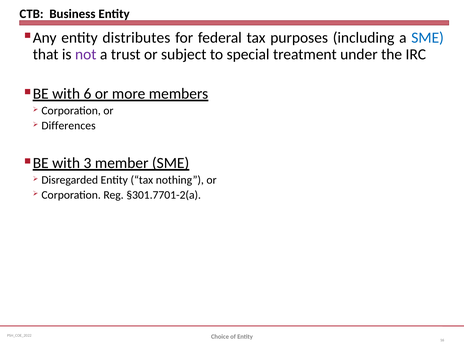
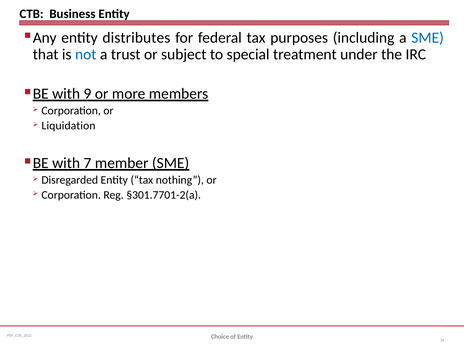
not colour: purple -> blue (86, 54)
6: 6 -> 9 (87, 94)
Differences: Differences -> Liquidation (69, 126)
3: 3 -> 7 (87, 163)
